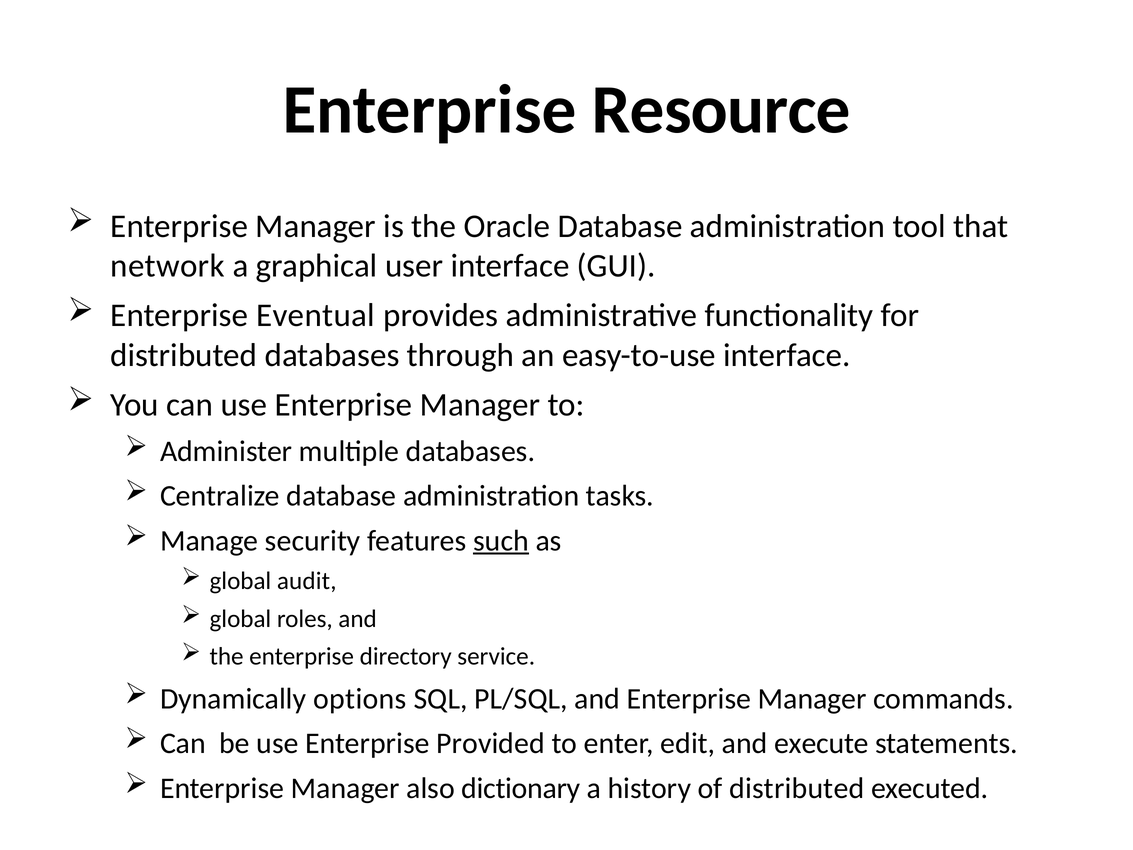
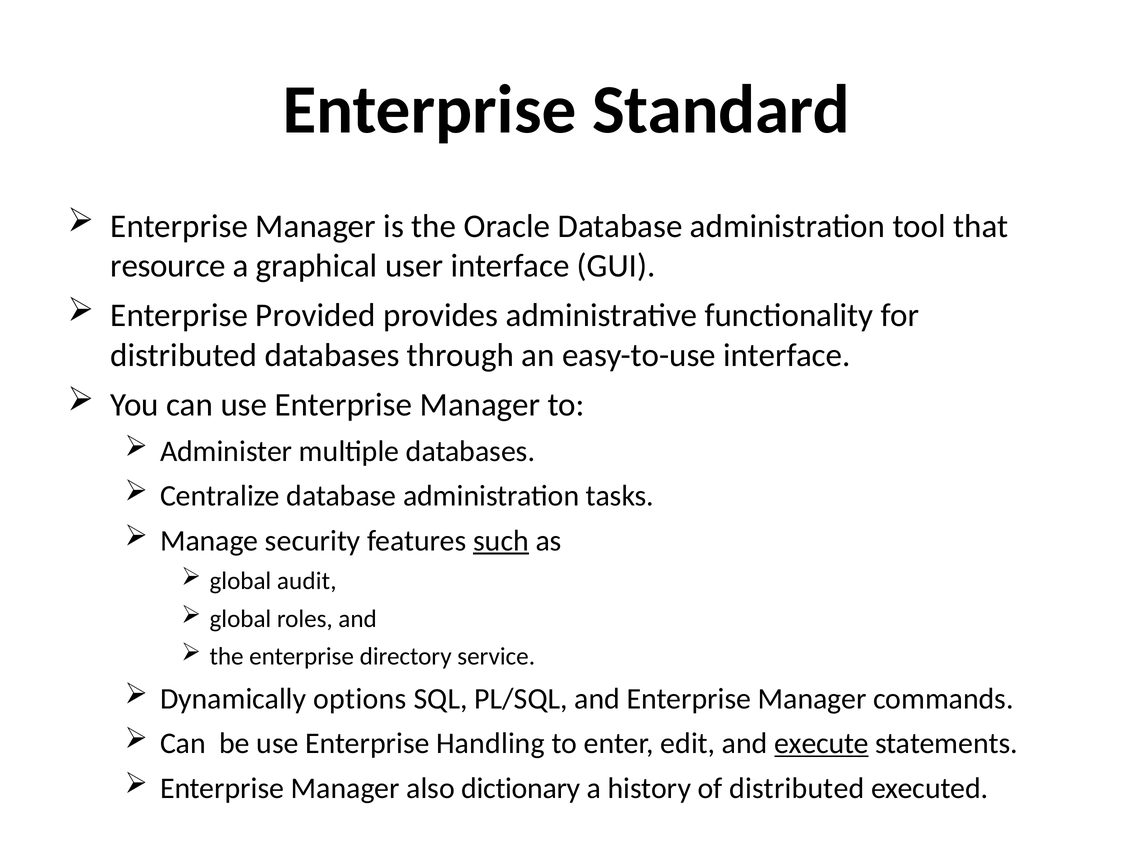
Resource: Resource -> Standard (721, 110)
network: network -> resource (168, 266)
Eventual: Eventual -> Provided (316, 315)
Provided: Provided -> Handling (491, 743)
execute underline: none -> present (821, 743)
